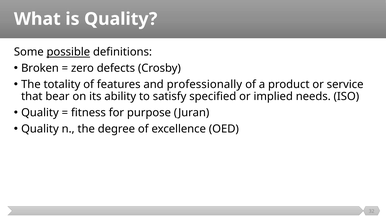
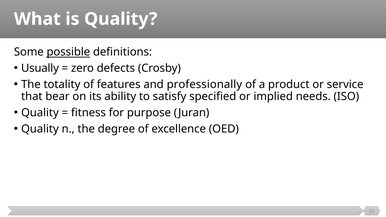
Broken: Broken -> Usually (40, 68)
